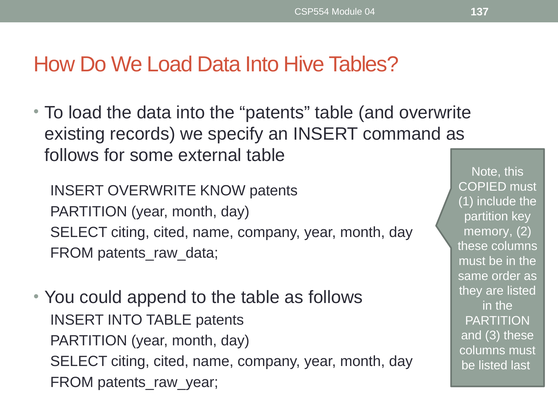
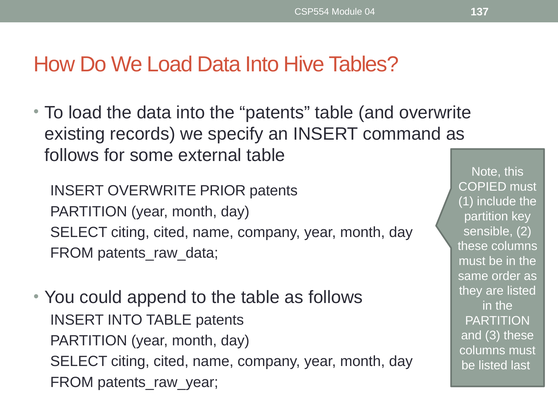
KNOW: KNOW -> PRIOR (223, 191)
memory: memory -> sensible (488, 231)
